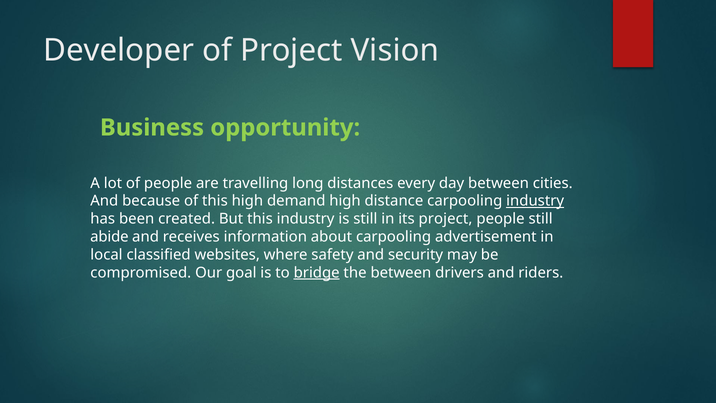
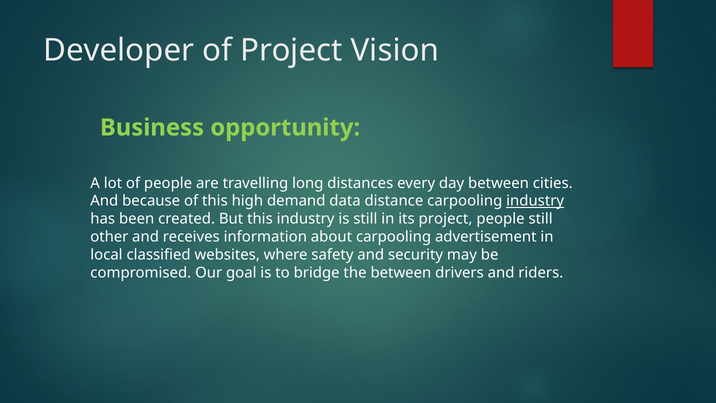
demand high: high -> data (345, 201)
abide: abide -> other (109, 237)
bridge underline: present -> none (317, 273)
